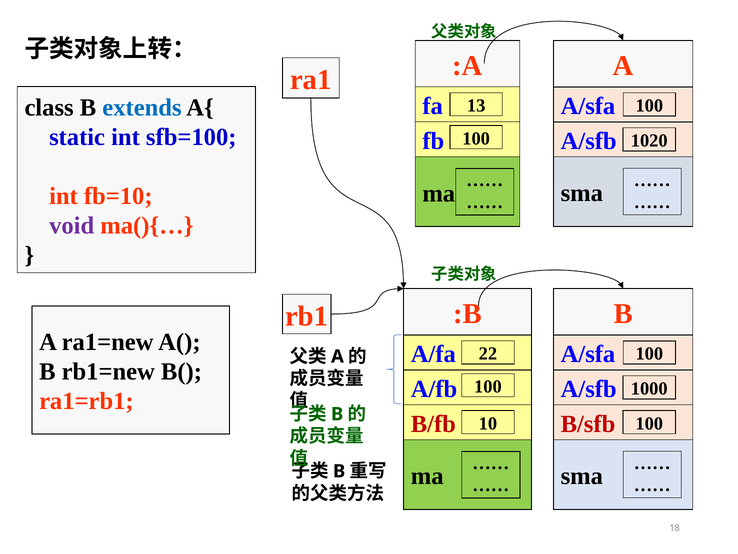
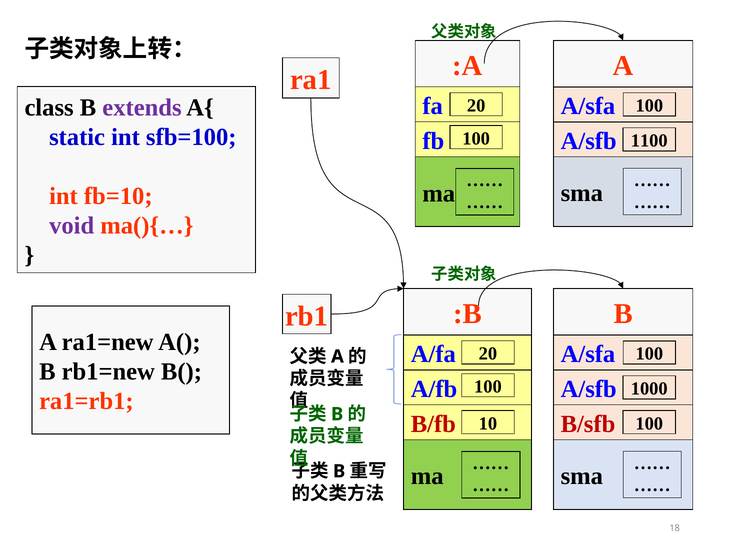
fa 13: 13 -> 20 (476, 105)
extends colour: blue -> purple (142, 107)
1020: 1020 -> 1100 (649, 140)
A/fa 22: 22 -> 20 (488, 353)
